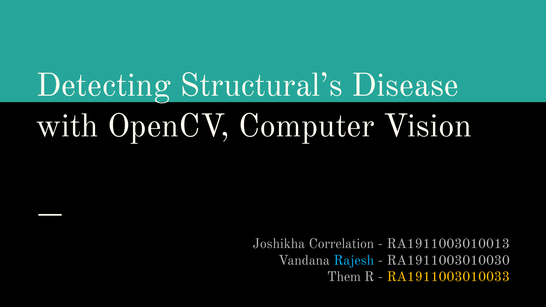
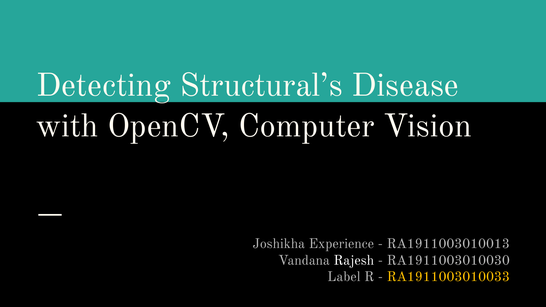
Correlation: Correlation -> Experience (341, 244)
Rajesh colour: light blue -> white (354, 260)
Them: Them -> Label (344, 277)
